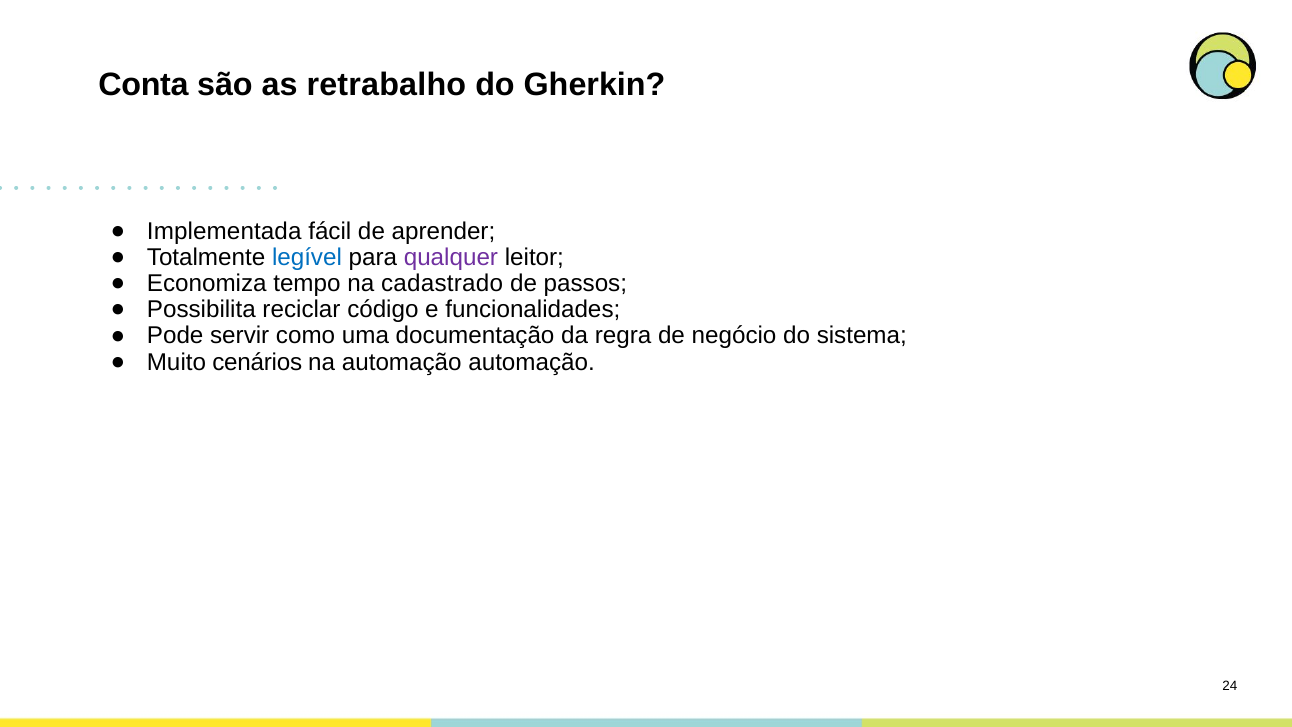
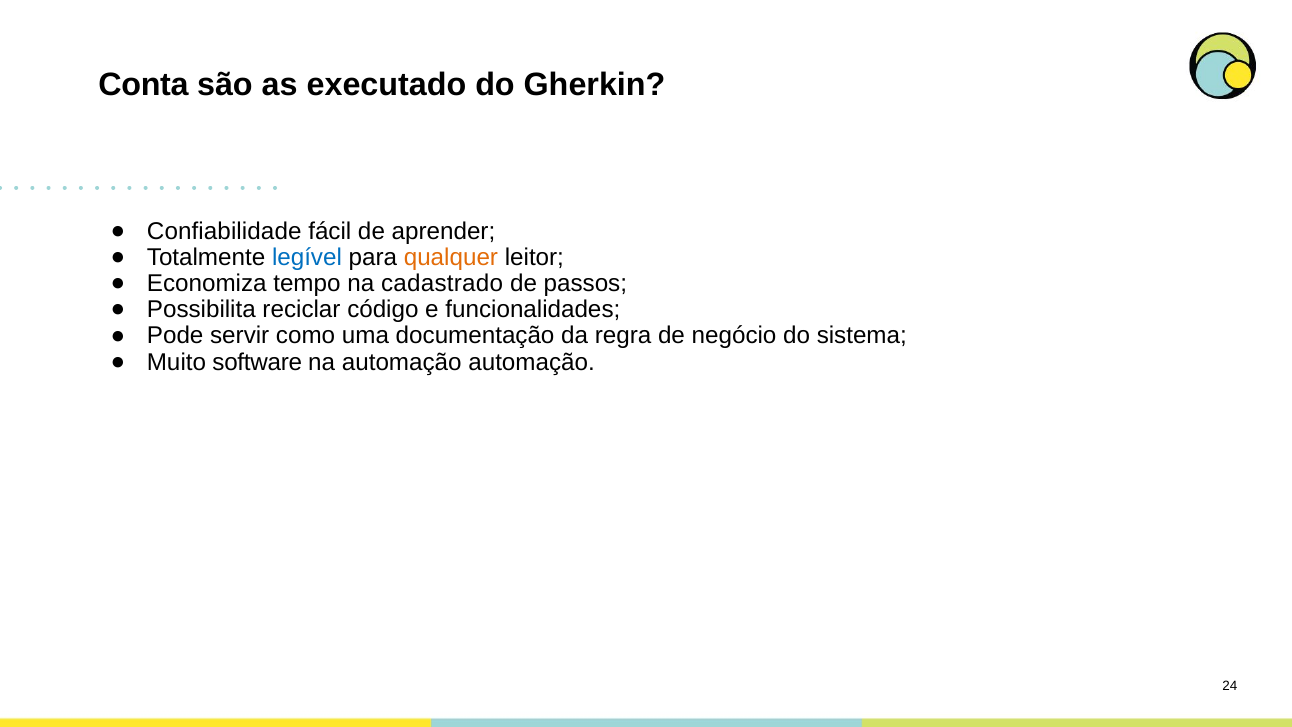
retrabalho: retrabalho -> executado (386, 85)
Implementada: Implementada -> Confiabilidade (224, 231)
qualquer colour: purple -> orange (451, 257)
cenários: cenários -> software (257, 362)
